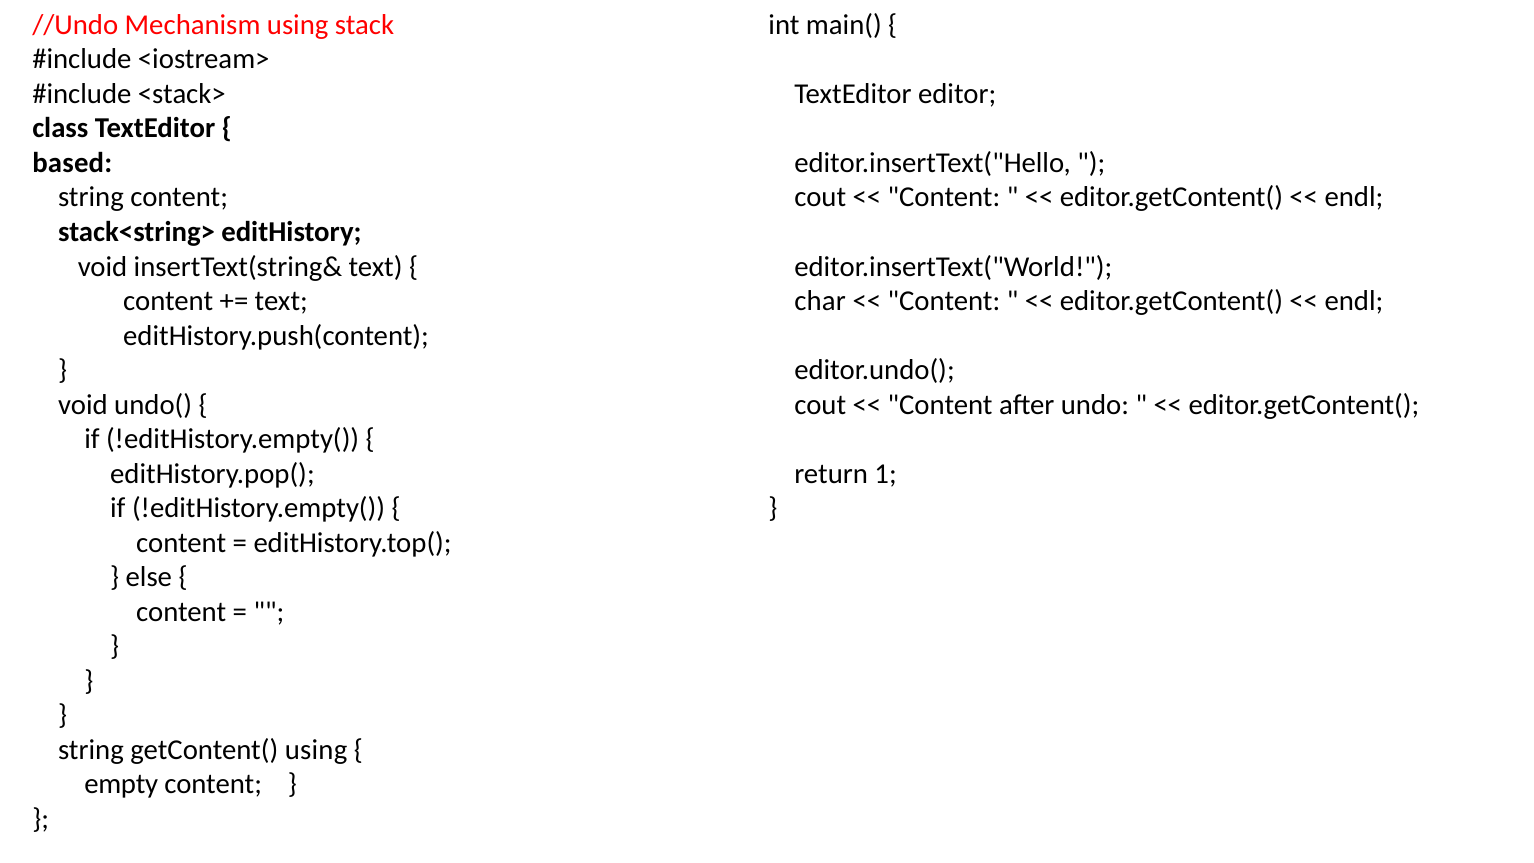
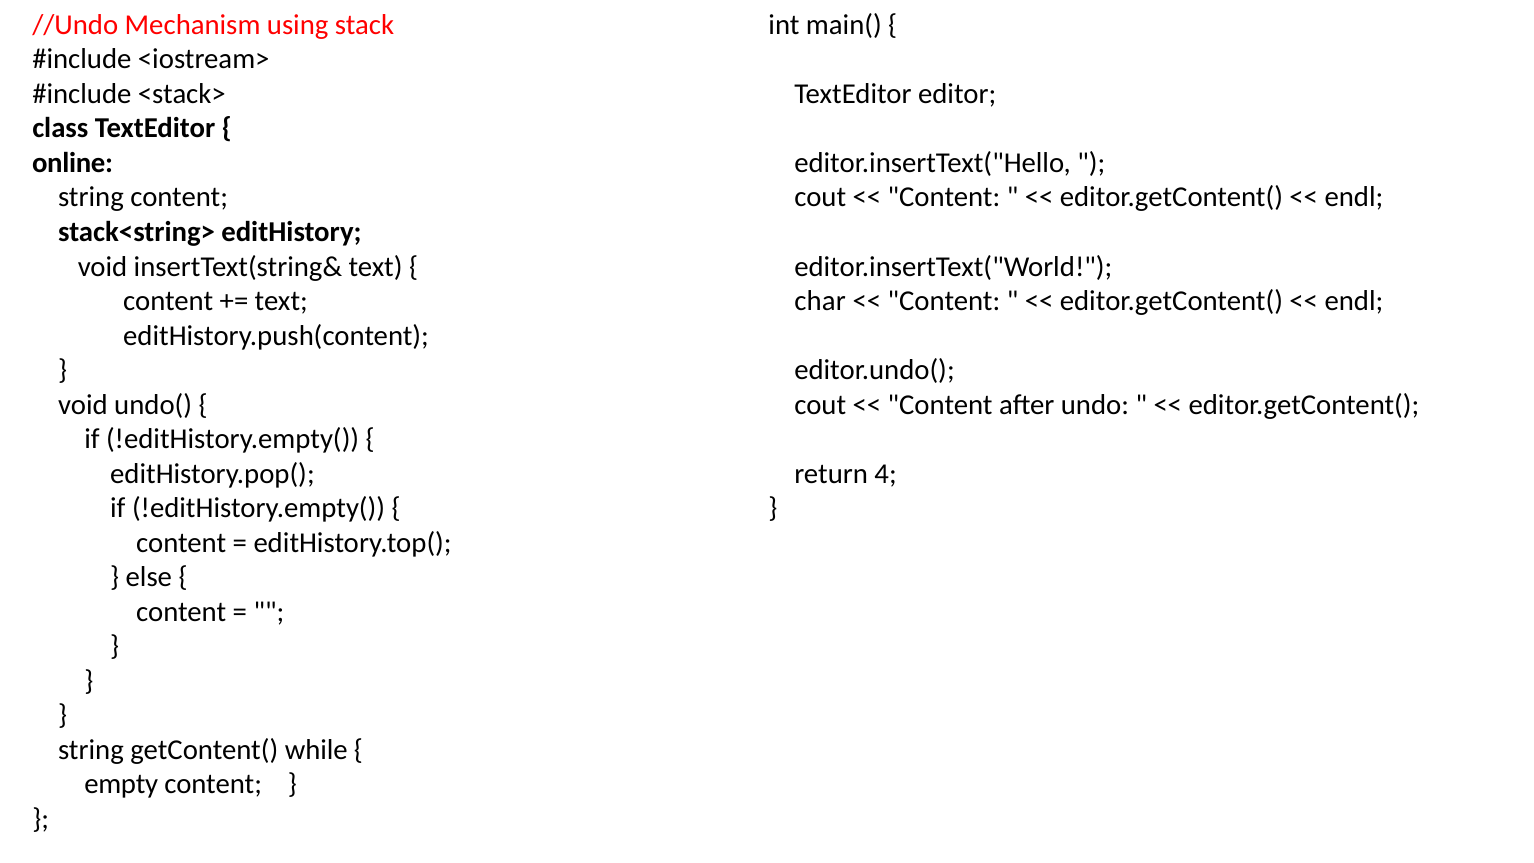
based: based -> online (73, 163)
1: 1 -> 4 (886, 474)
getContent( using: using -> while (316, 750)
